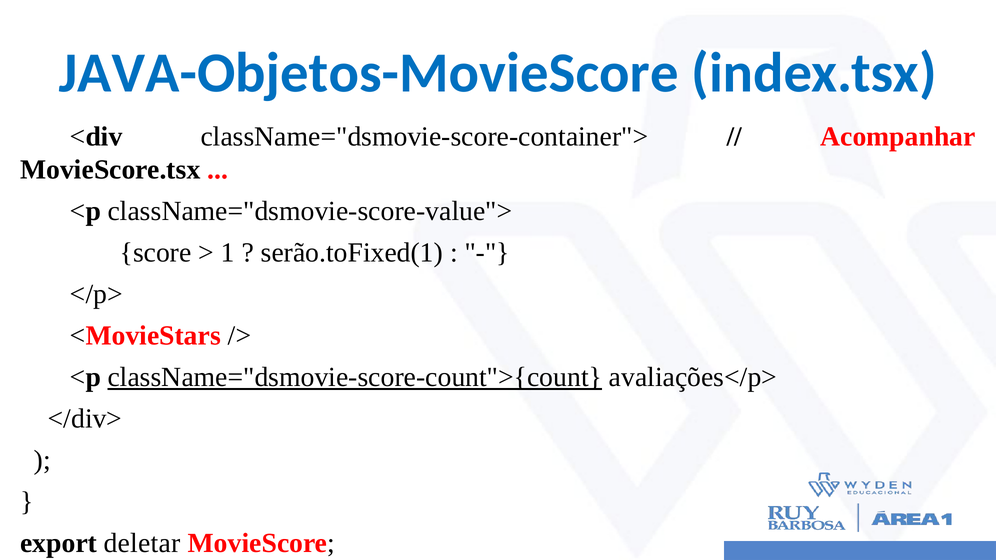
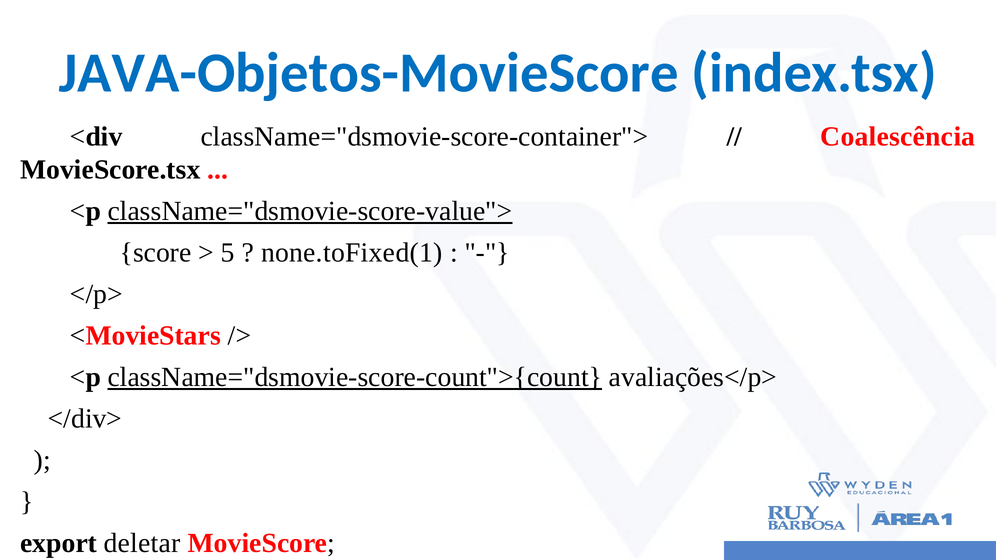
Acompanhar: Acompanhar -> Coalescência (898, 137)
className="dsmovie-score-value"> underline: none -> present (310, 211)
1: 1 -> 5 (228, 253)
serão.toFixed(1: serão.toFixed(1 -> none.toFixed(1 (352, 253)
